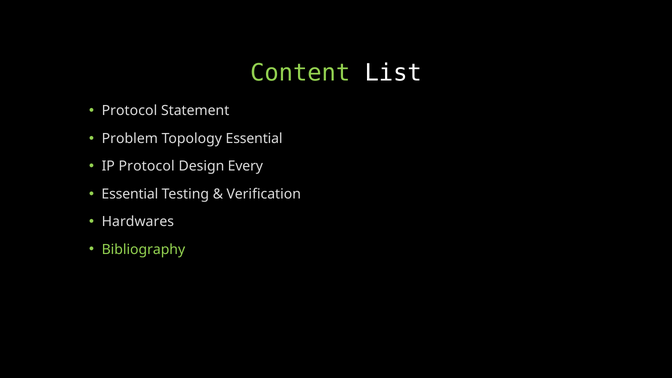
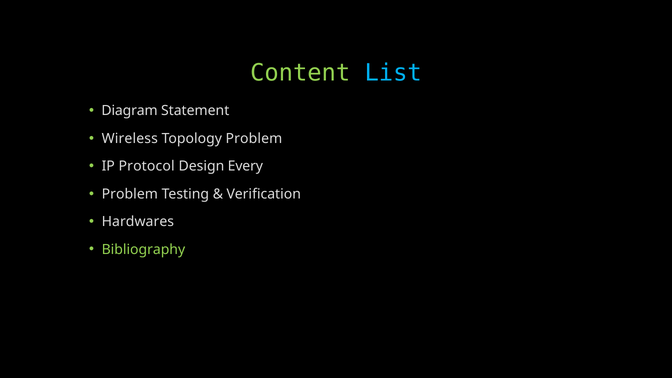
List colour: white -> light blue (393, 73)
Protocol: Protocol -> Diagram (130, 111)
Problem: Problem -> Wireless (130, 139)
Topology Essential: Essential -> Problem (254, 139)
Essential: Essential -> Problem (130, 194)
